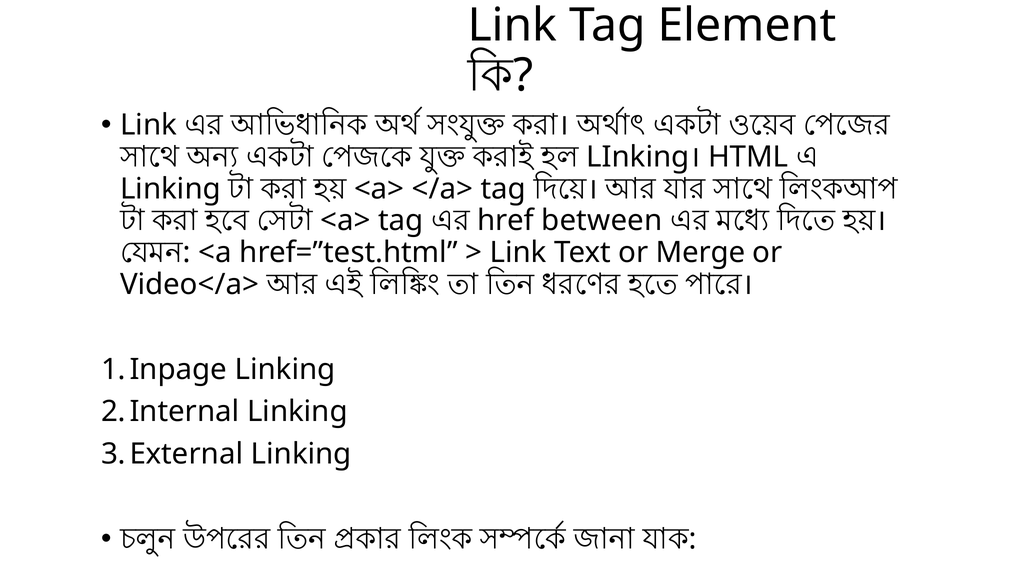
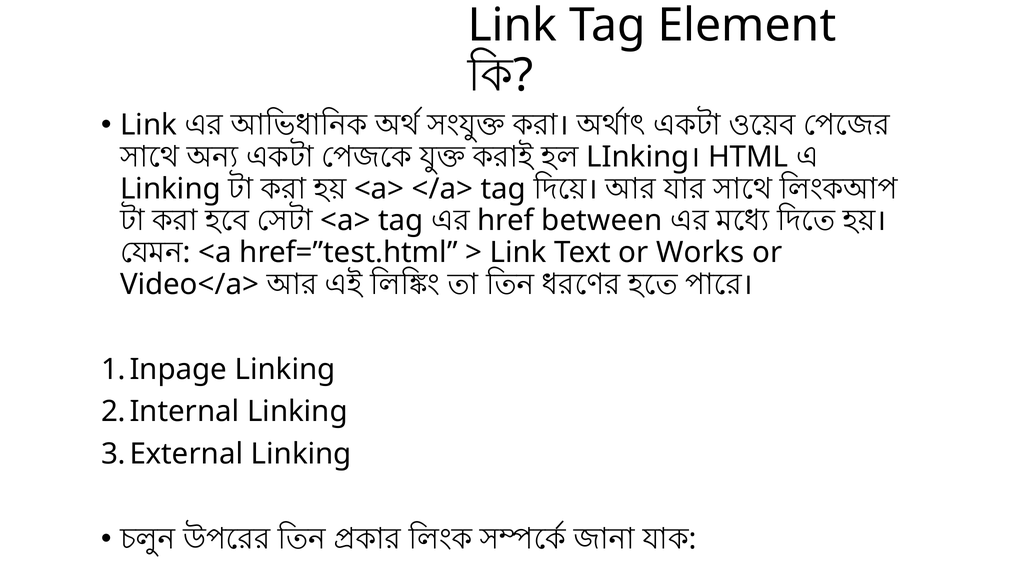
Merge: Merge -> Works (700, 252)
